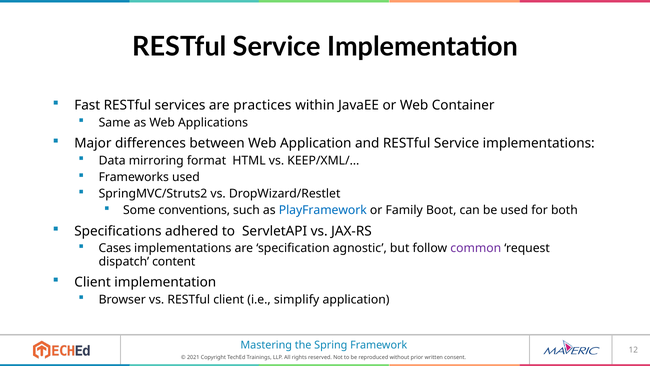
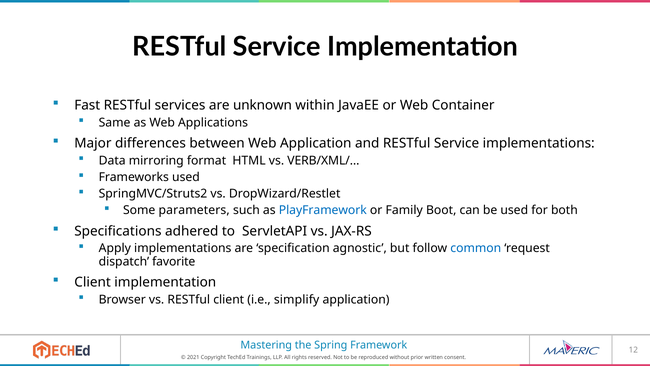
practices: practices -> unknown (263, 105)
KEEP/XML/…: KEEP/XML/… -> VERB/XML/… (323, 161)
conventions: conventions -> parameters (194, 210)
Cases: Cases -> Apply (115, 248)
common colour: purple -> blue (476, 248)
content: content -> favorite (174, 261)
